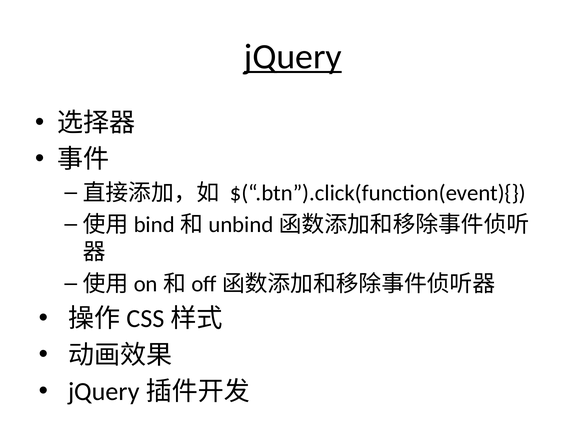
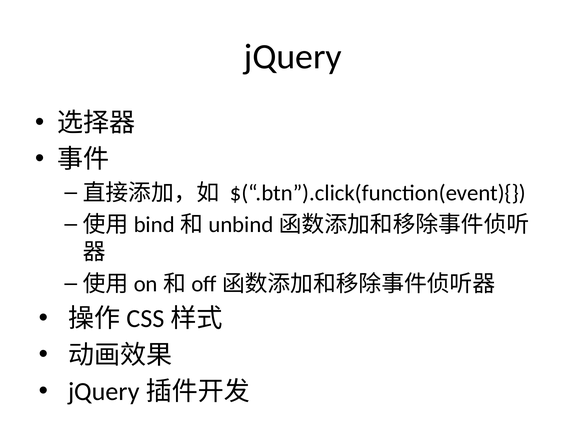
jQuery underline: present -> none (293, 57)
